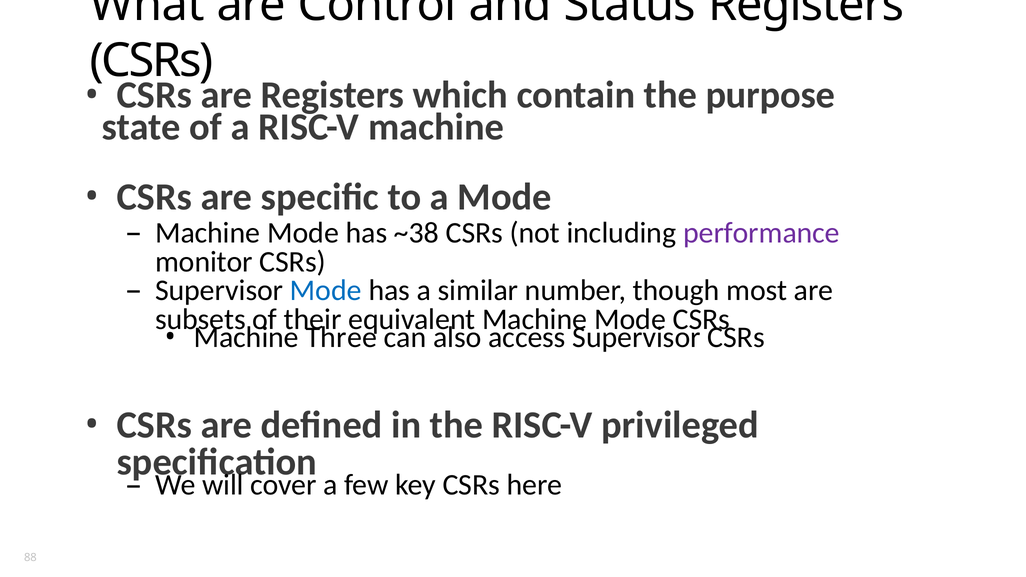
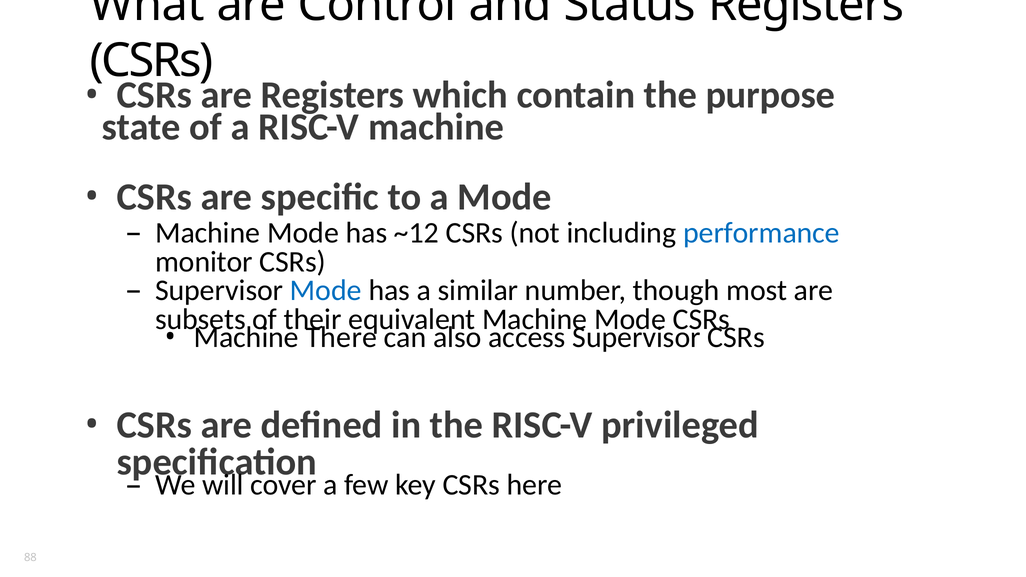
~38: ~38 -> ~12 (417, 233)
performance colour: purple -> blue (761, 233)
Three: Three -> There (341, 338)
